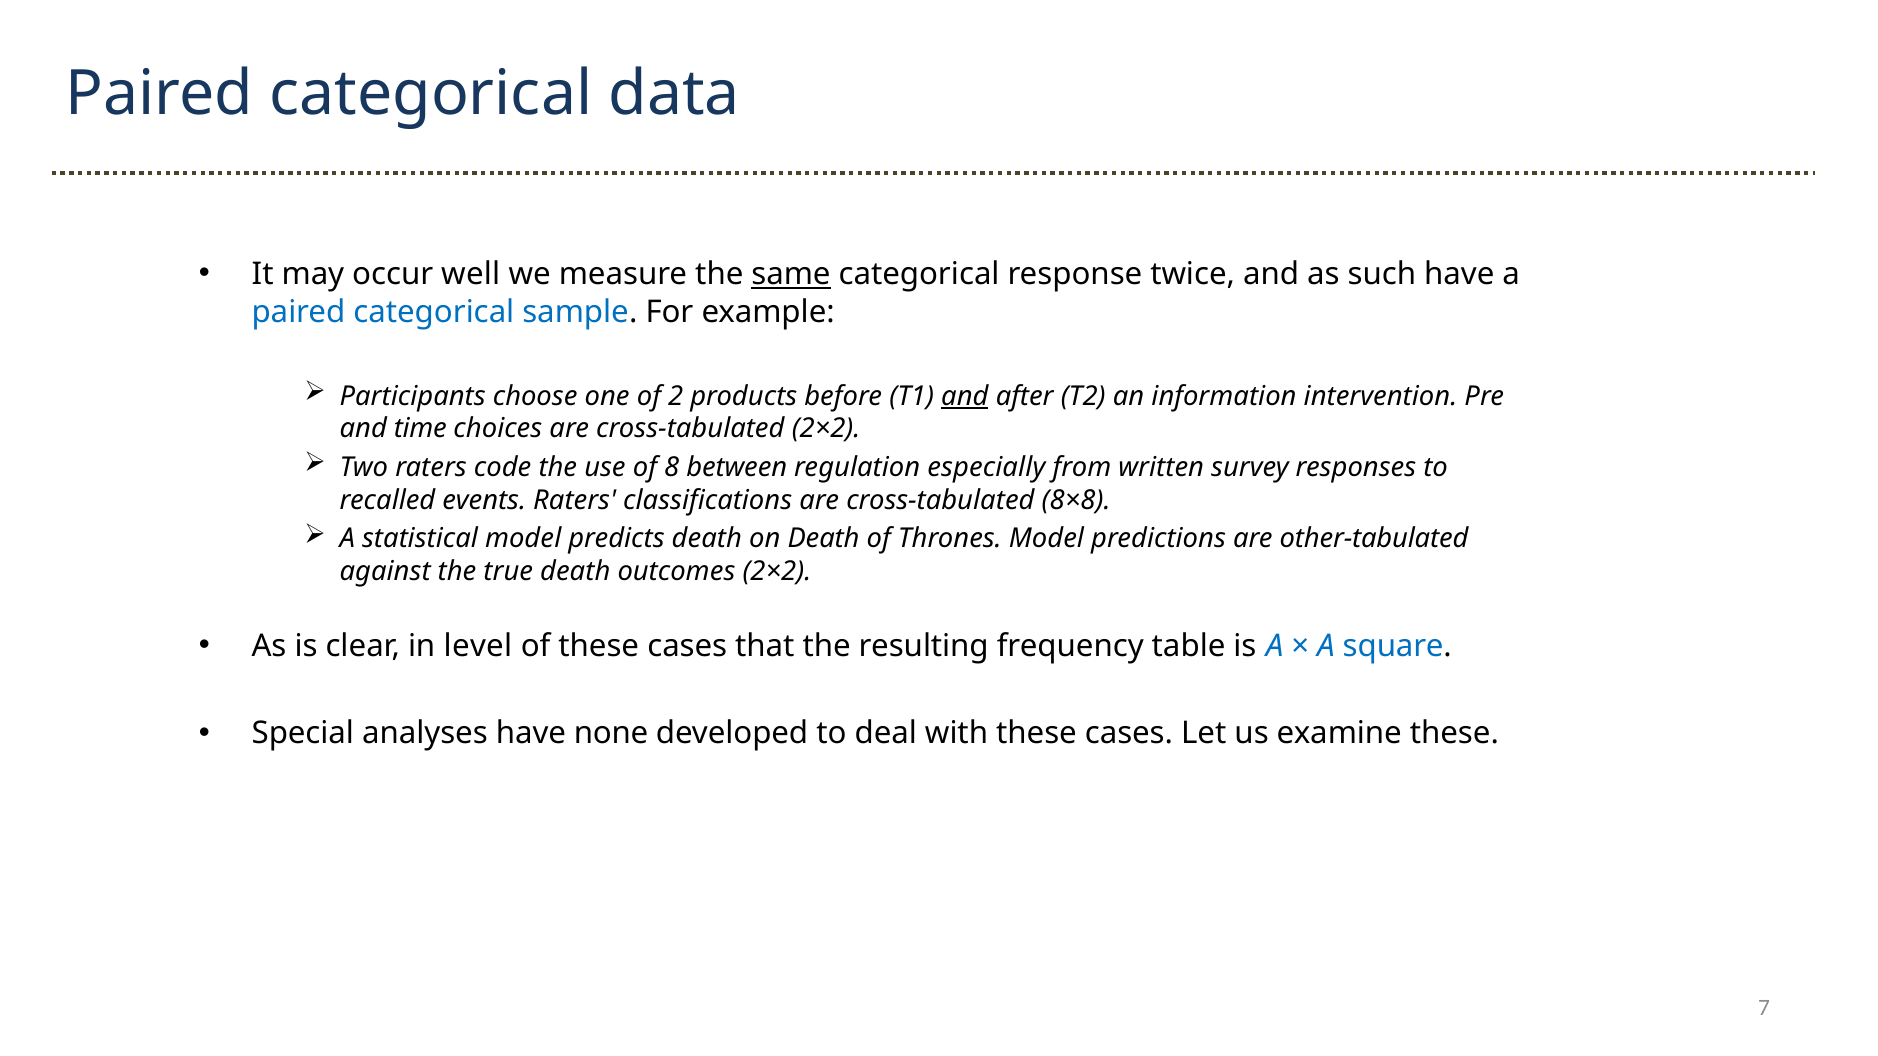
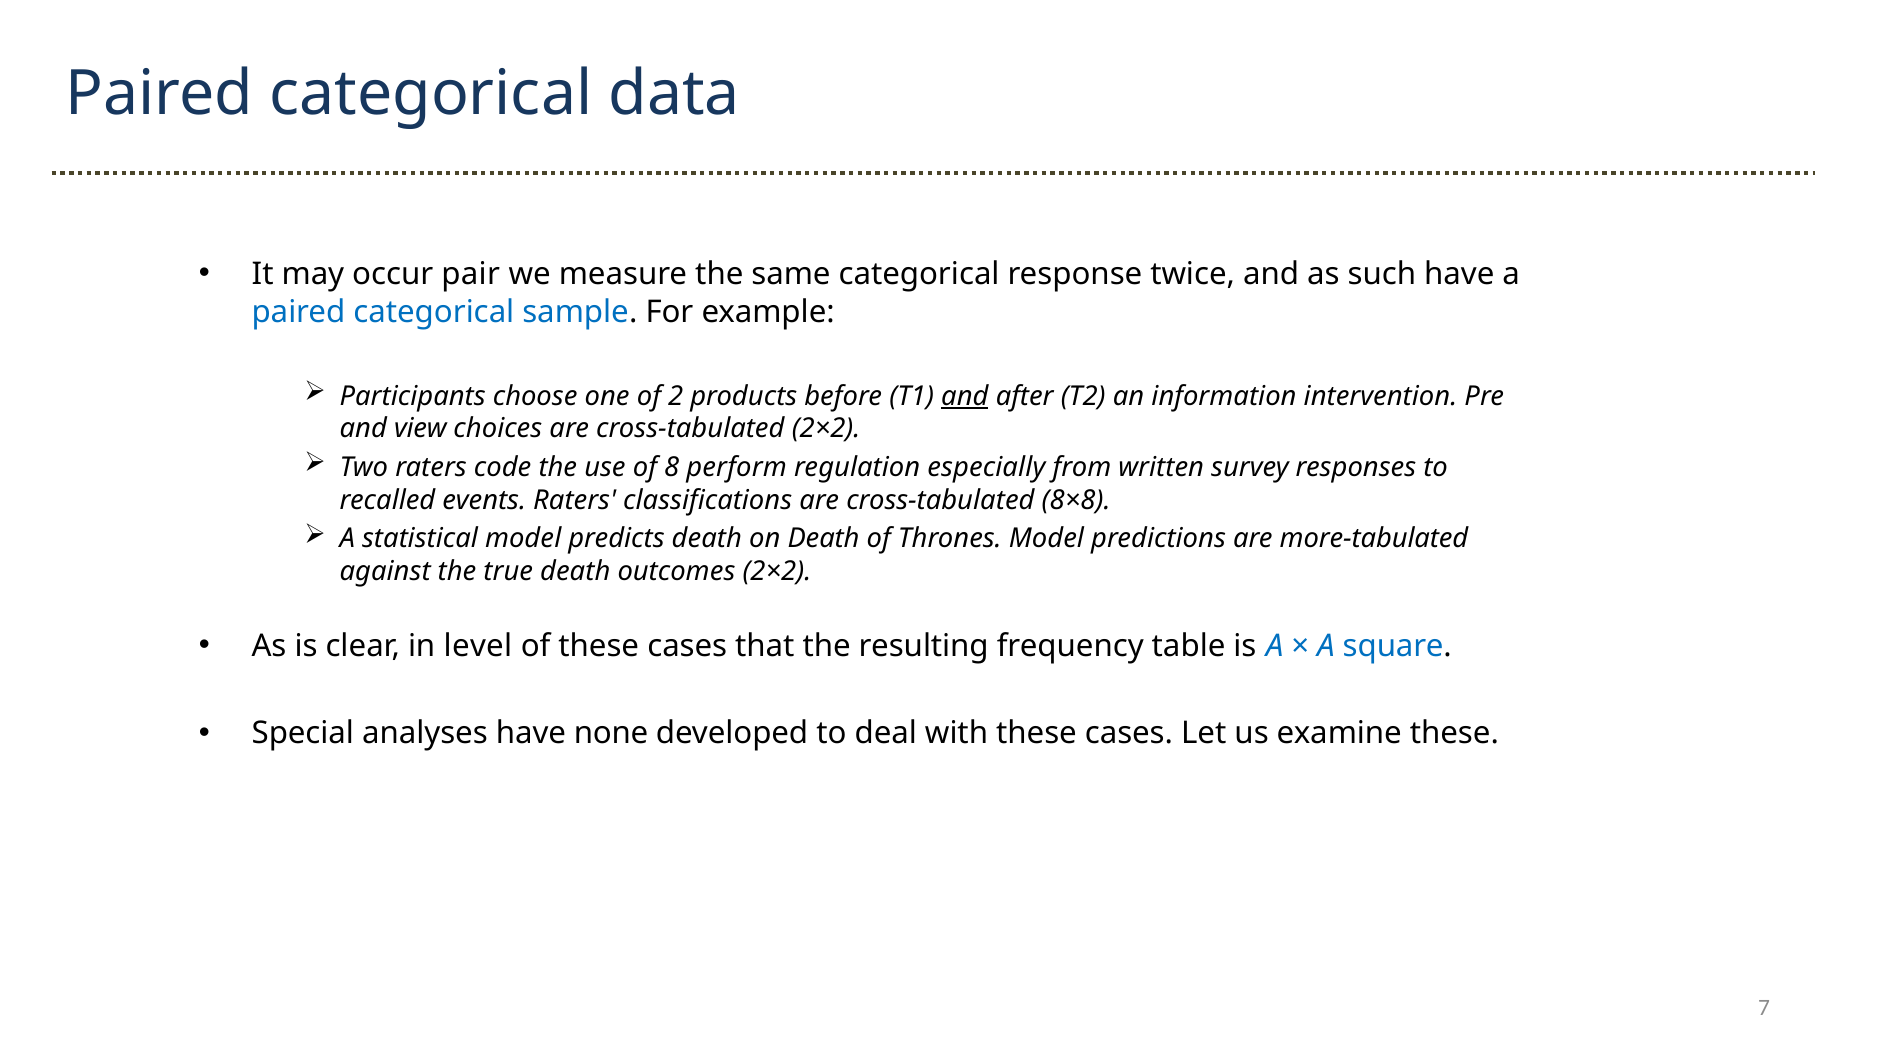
well: well -> pair (471, 274)
same underline: present -> none (791, 274)
time: time -> view (420, 429)
between: between -> perform (737, 468)
other-tabulated: other-tabulated -> more-tabulated (1374, 539)
